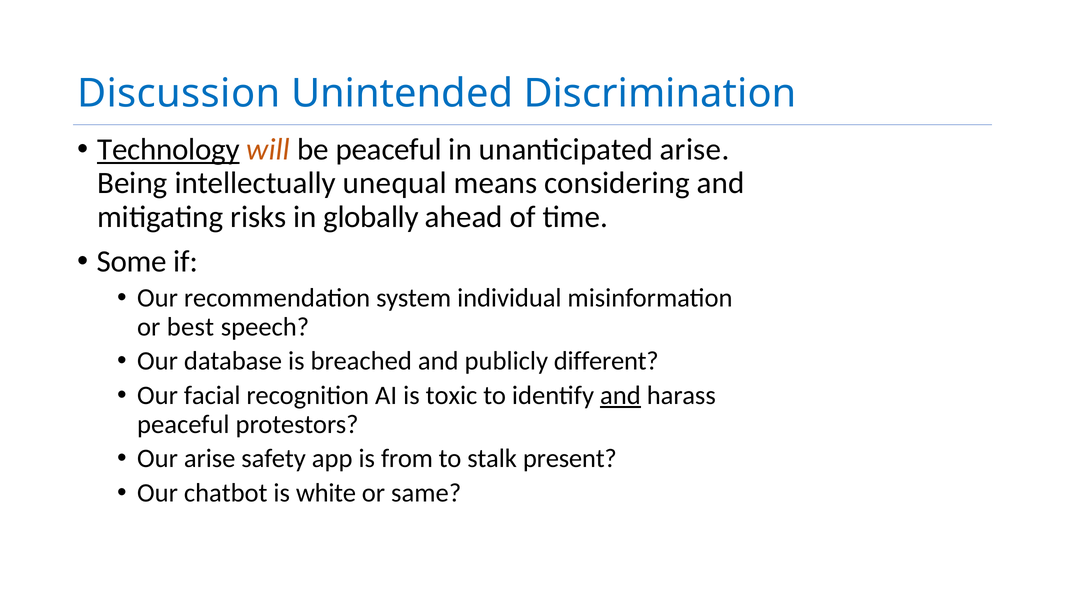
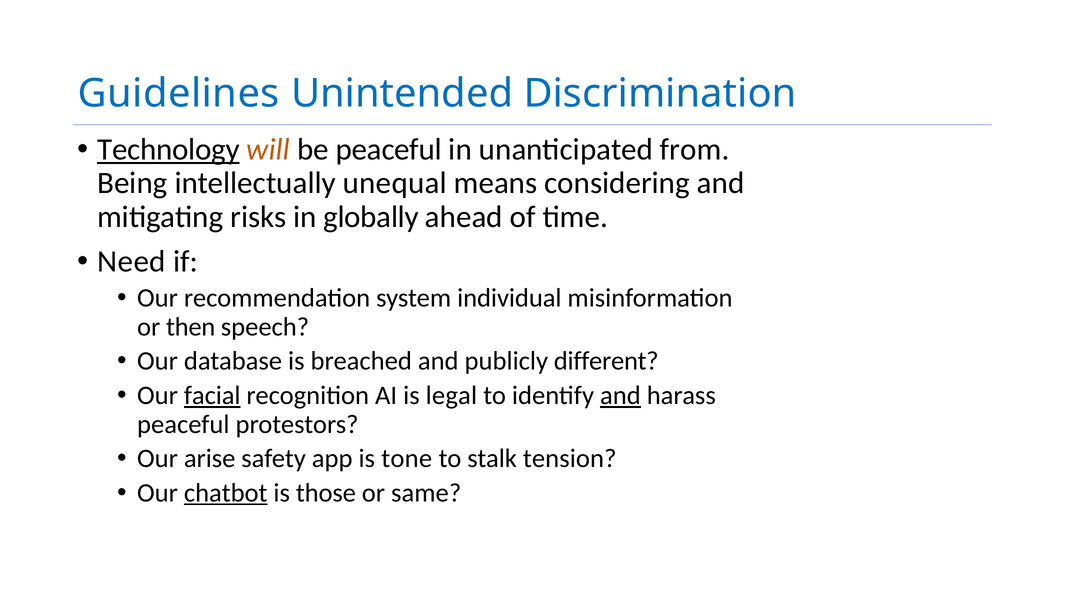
Discussion: Discussion -> Guidelines (179, 94)
unanticipated arise: arise -> from (695, 150)
Some: Some -> Need (132, 261)
best: best -> then (191, 327)
facial underline: none -> present (212, 396)
toxic: toxic -> legal (451, 396)
from: from -> tone (407, 459)
present: present -> tension (570, 459)
chatbot underline: none -> present (226, 493)
white: white -> those (326, 493)
